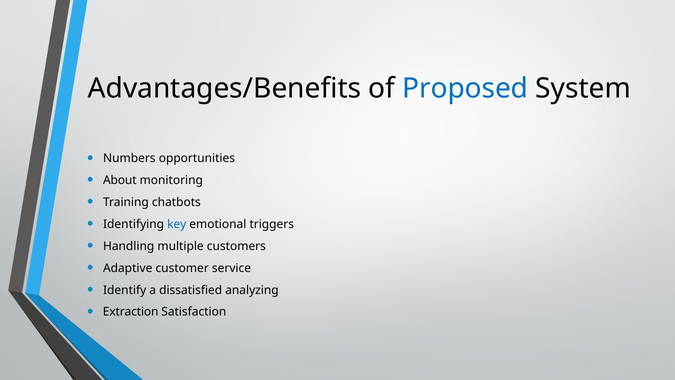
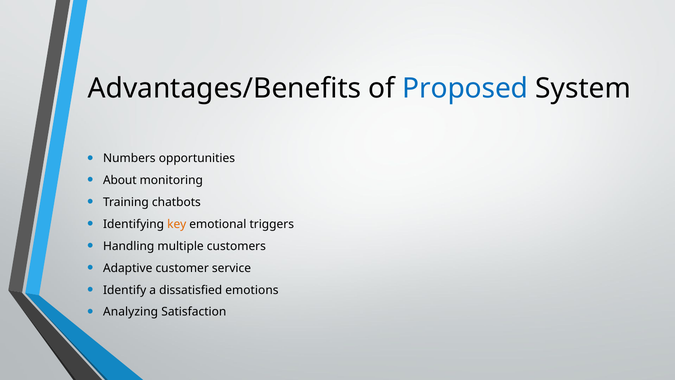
key colour: blue -> orange (177, 224)
analyzing: analyzing -> emotions (252, 290)
Extraction: Extraction -> Analyzing (131, 312)
